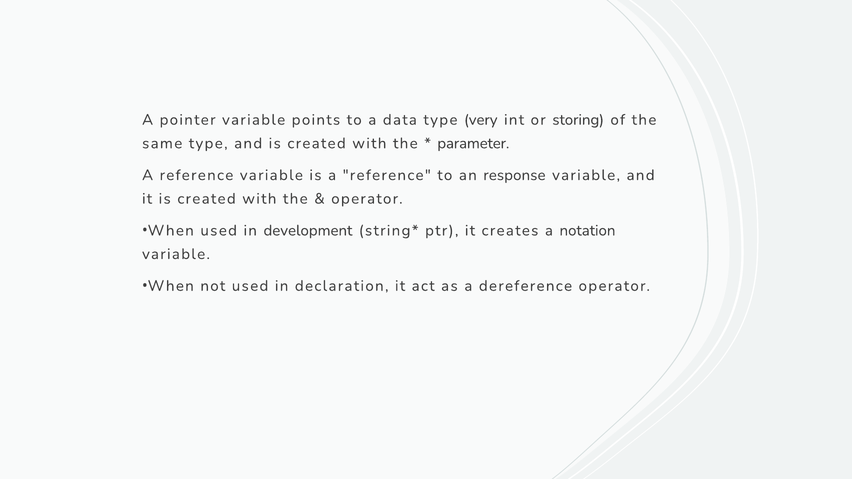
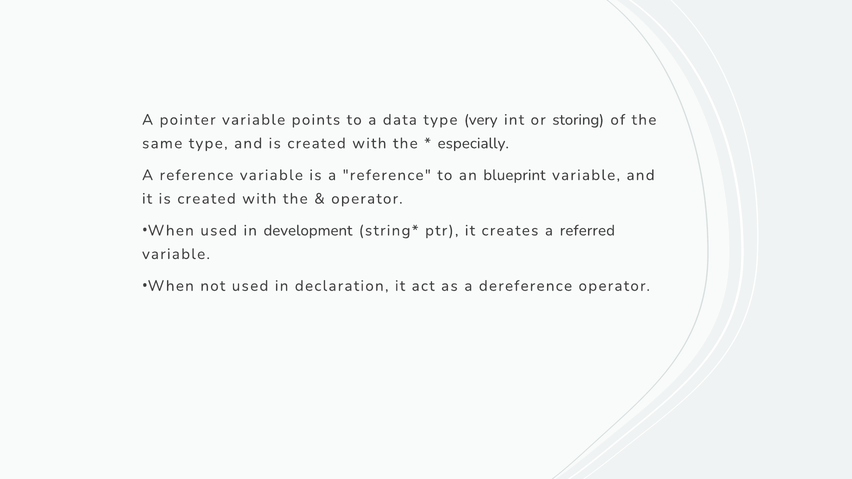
parameter: parameter -> especially (473, 143)
response: response -> blueprint (514, 175)
notation: notation -> referred (587, 231)
